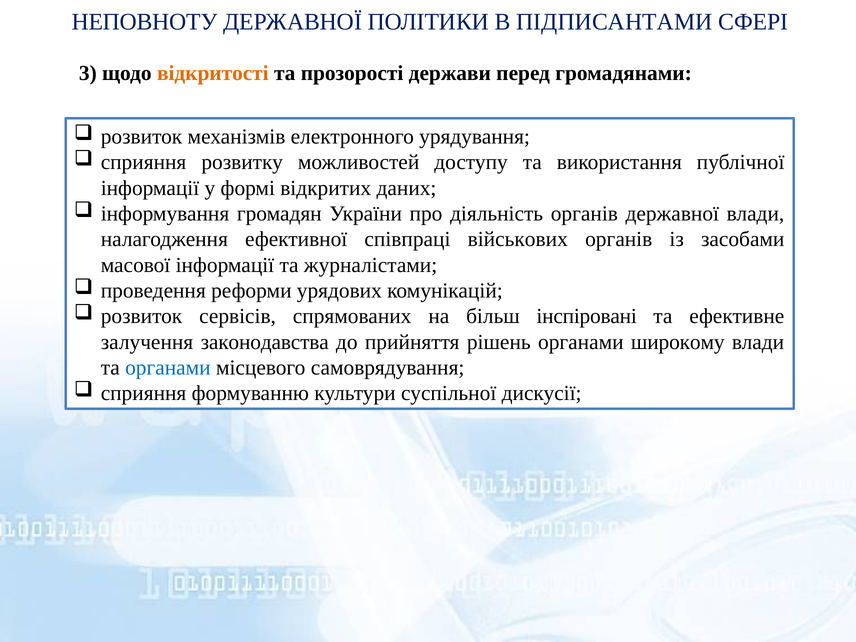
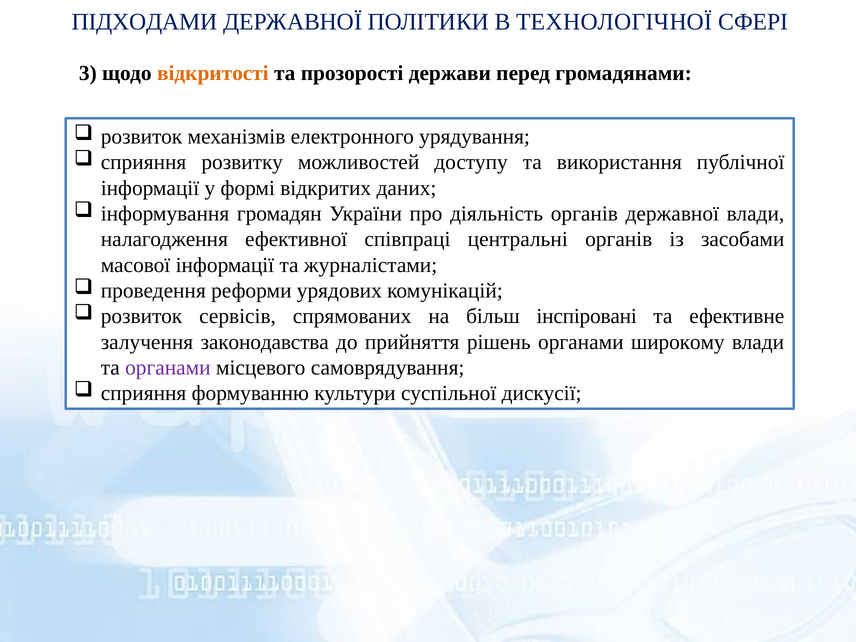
НЕПОВНОТУ: НЕПОВНОТУ -> ПІДХОДАМИ (145, 22)
ПІДПИСАНТАМИ: ПІДПИСАНТАМИ -> ТЕХНОЛОГІЧНОЇ (614, 22)
військових: військових -> центральні (518, 239)
органами colour: blue -> purple (168, 368)
